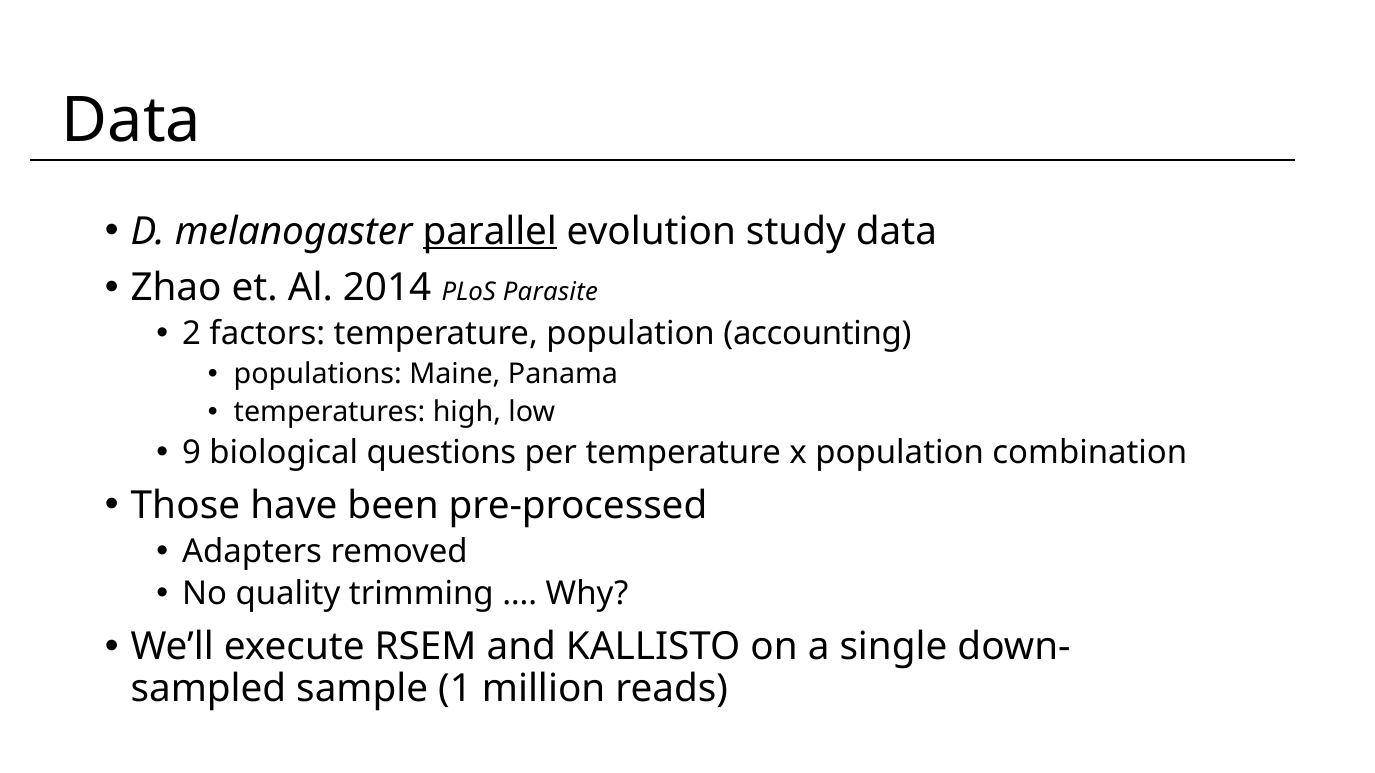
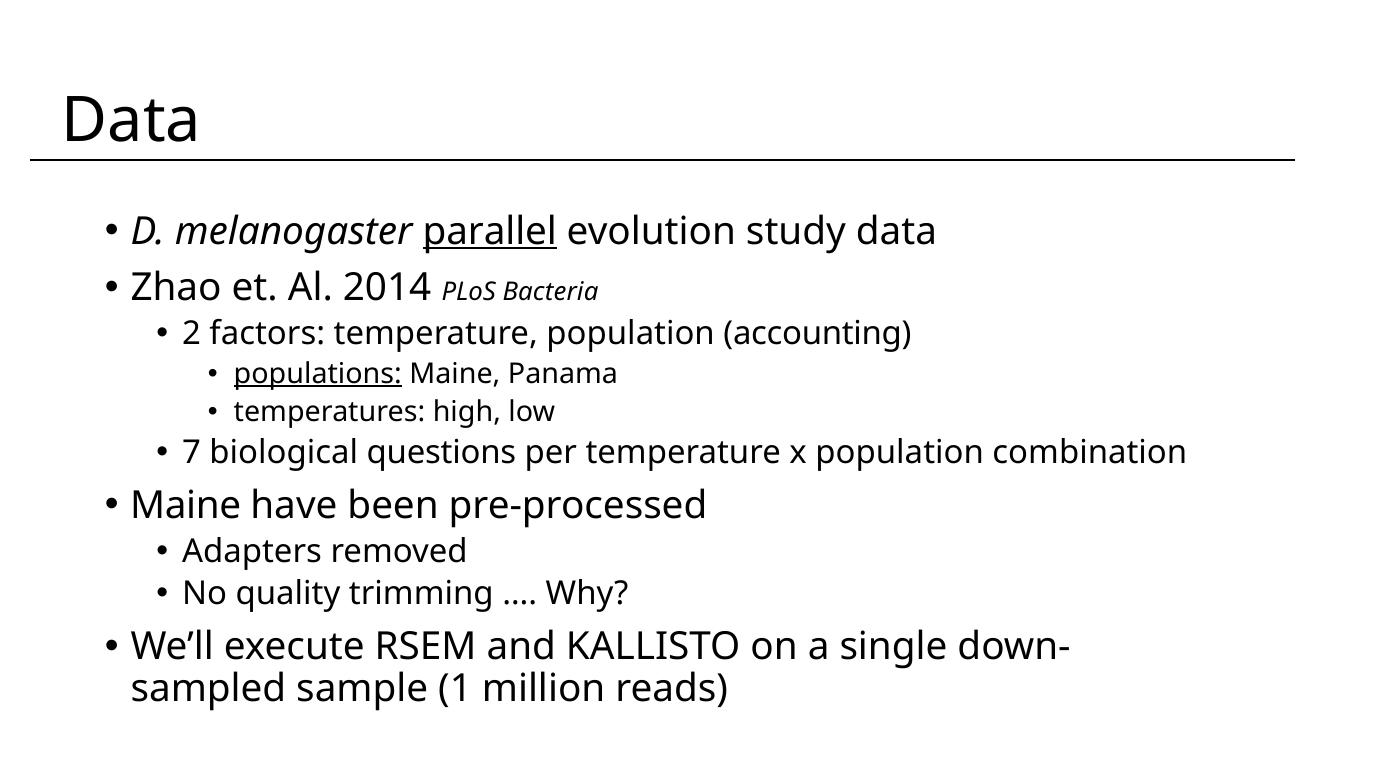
Parasite: Parasite -> Bacteria (550, 292)
populations underline: none -> present (318, 374)
9: 9 -> 7 (192, 453)
Those: Those -> Maine (186, 506)
